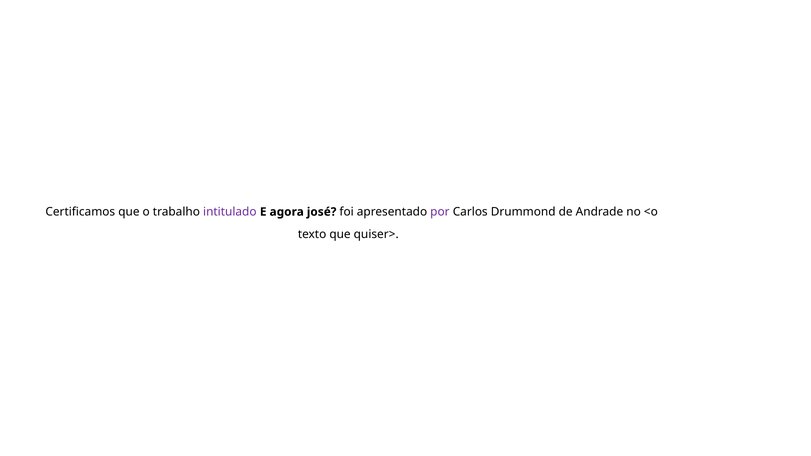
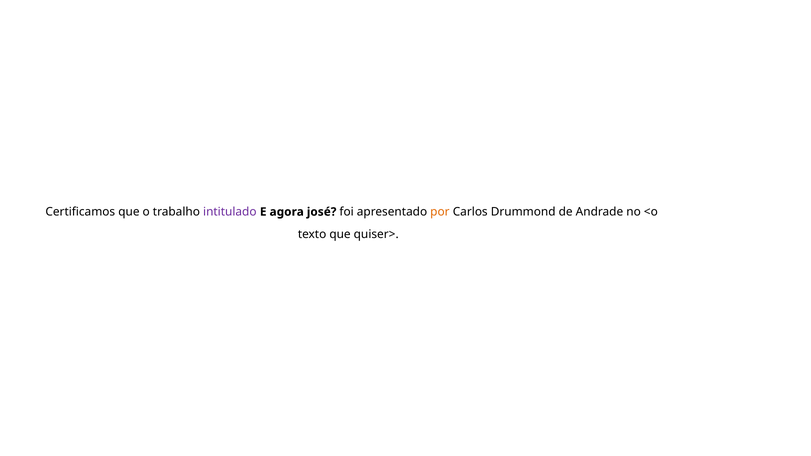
por colour: purple -> orange (440, 212)
